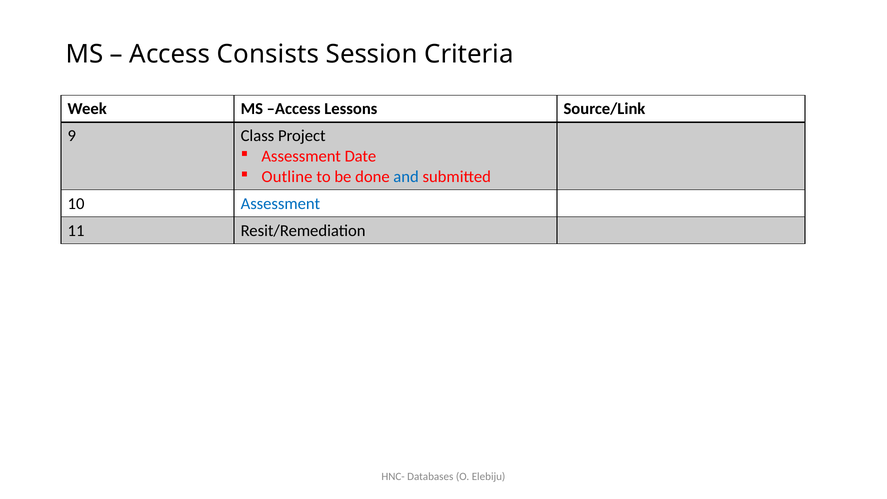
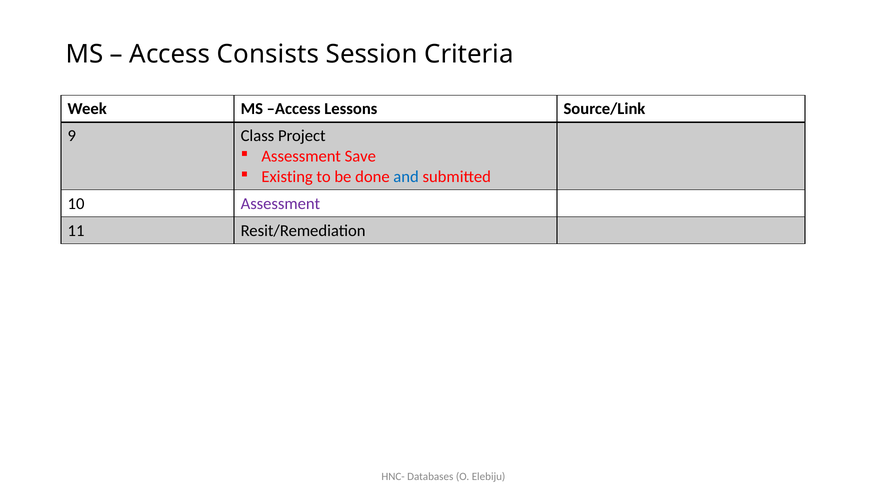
Date: Date -> Save (360, 156)
Outline: Outline -> Existing (287, 177)
Assessment colour: blue -> purple (280, 204)
